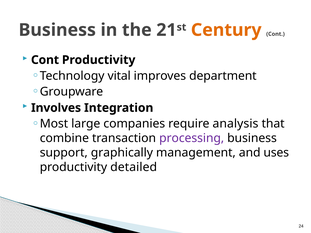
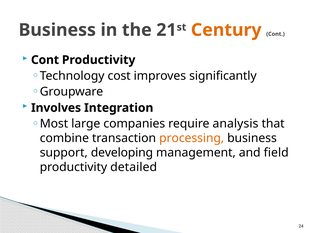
vital: vital -> cost (119, 76)
department: department -> significantly (223, 76)
processing colour: purple -> orange (192, 138)
graphically: graphically -> developing (122, 153)
uses: uses -> field (276, 153)
